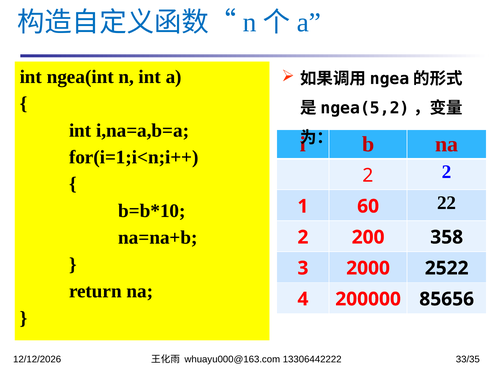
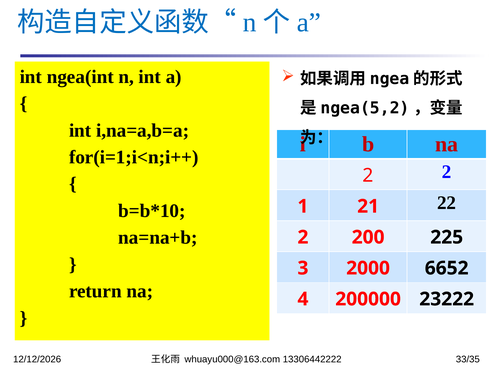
60: 60 -> 21 (368, 207)
358: 358 -> 225 (447, 238)
2522: 2522 -> 6652 (447, 269)
85656: 85656 -> 23222 (447, 300)
